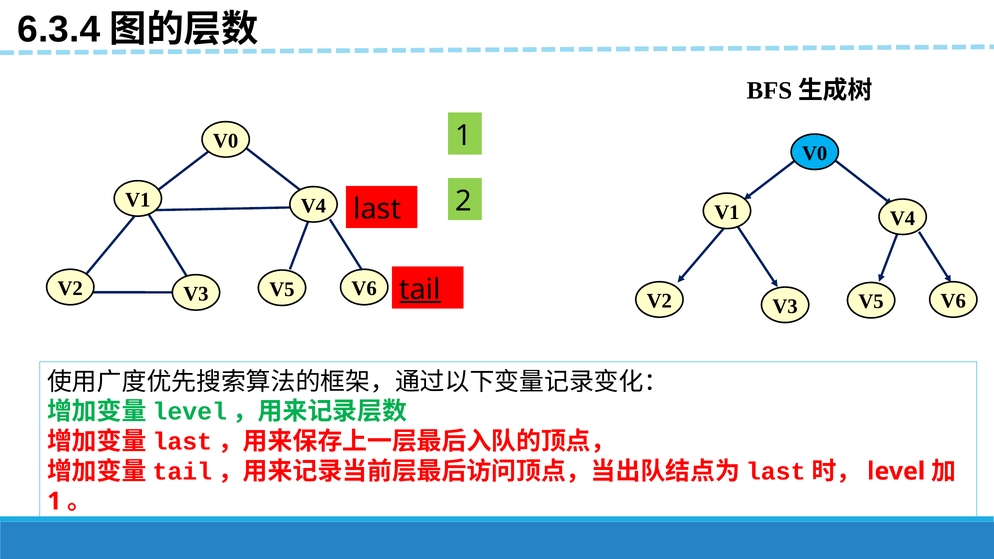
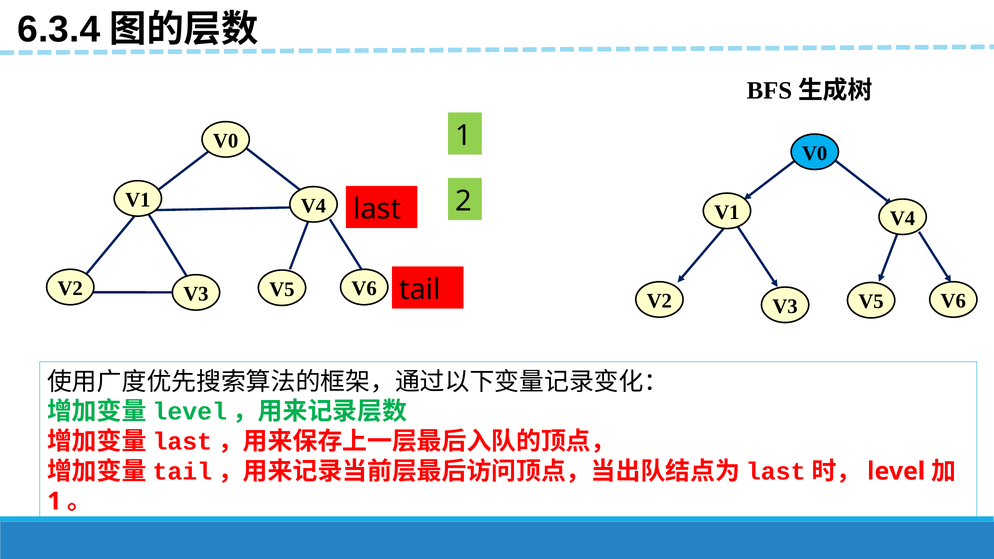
tail underline: present -> none (420, 290)
